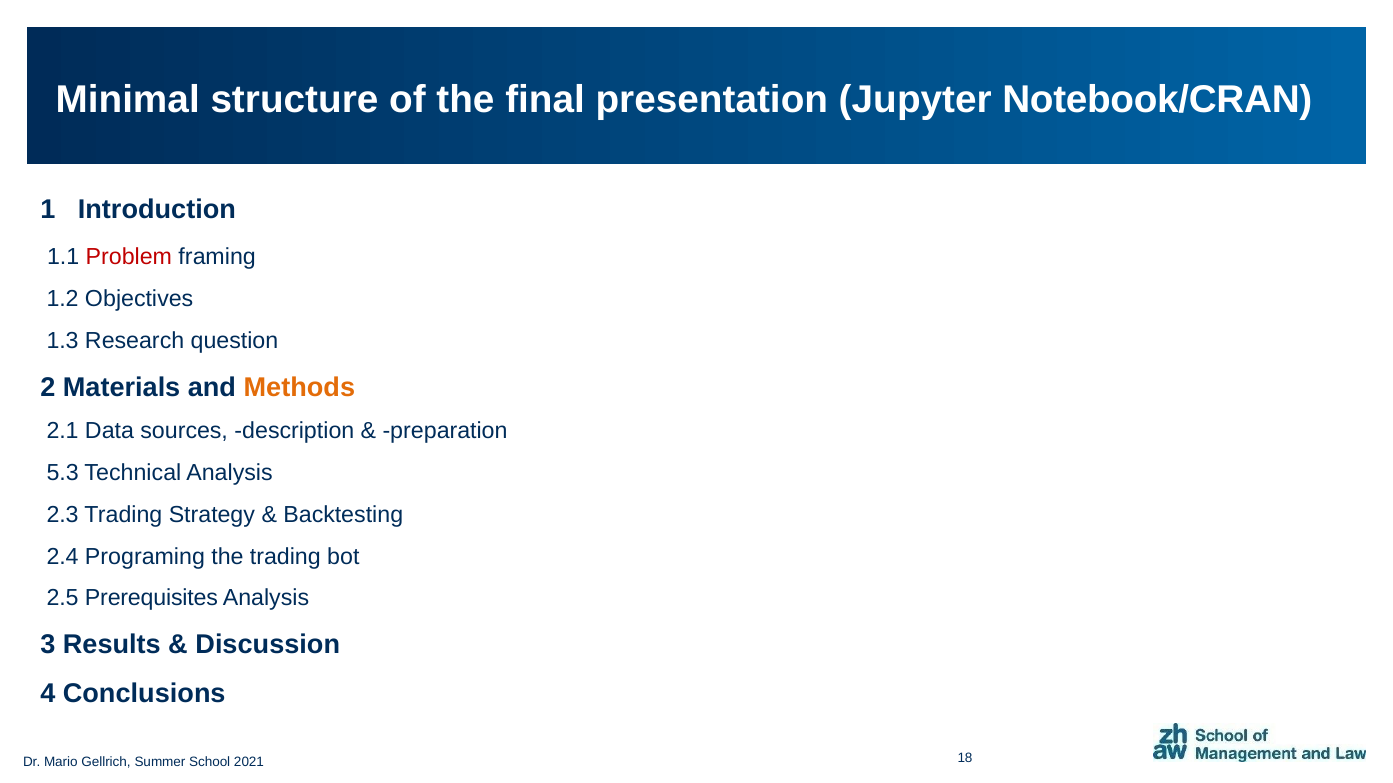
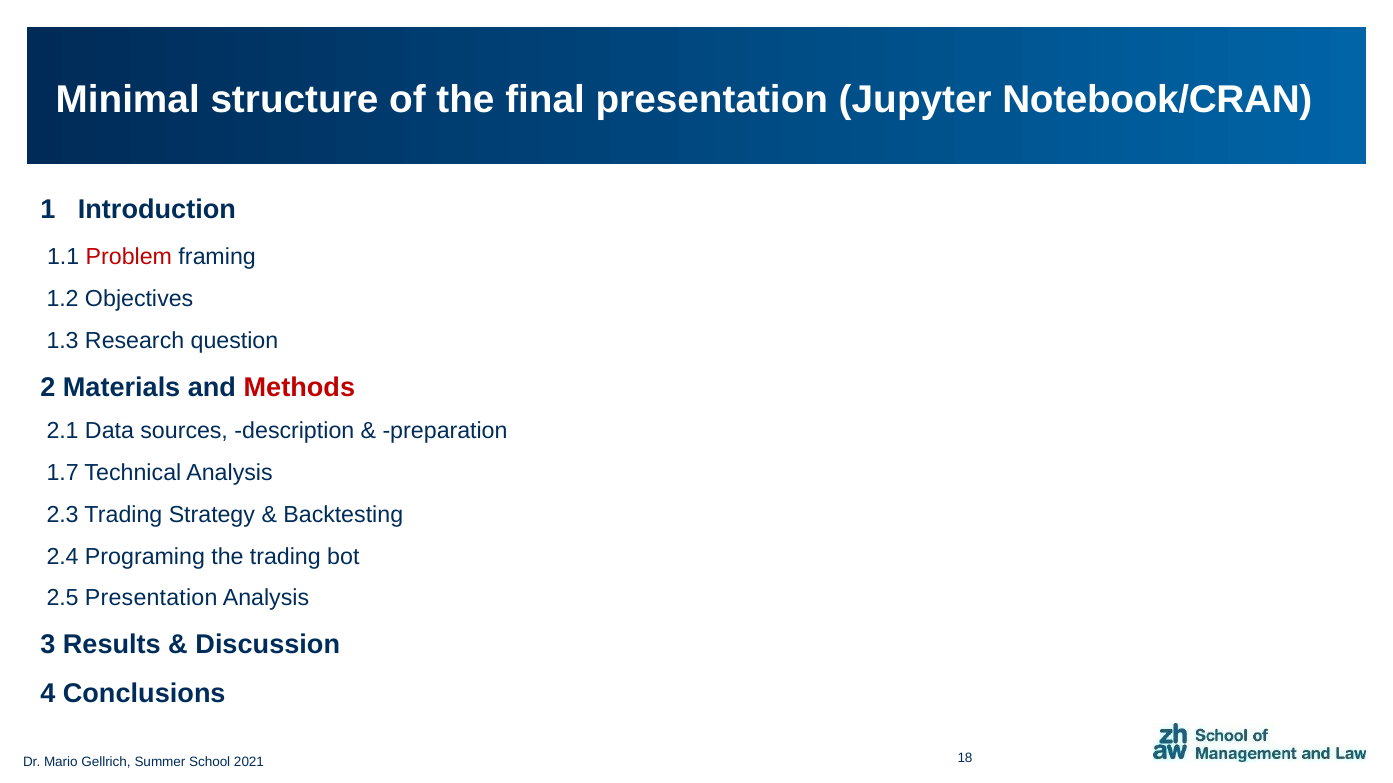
Methods colour: orange -> red (299, 388)
5.3: 5.3 -> 1.7 (63, 473)
2.5 Prerequisites: Prerequisites -> Presentation (151, 599)
